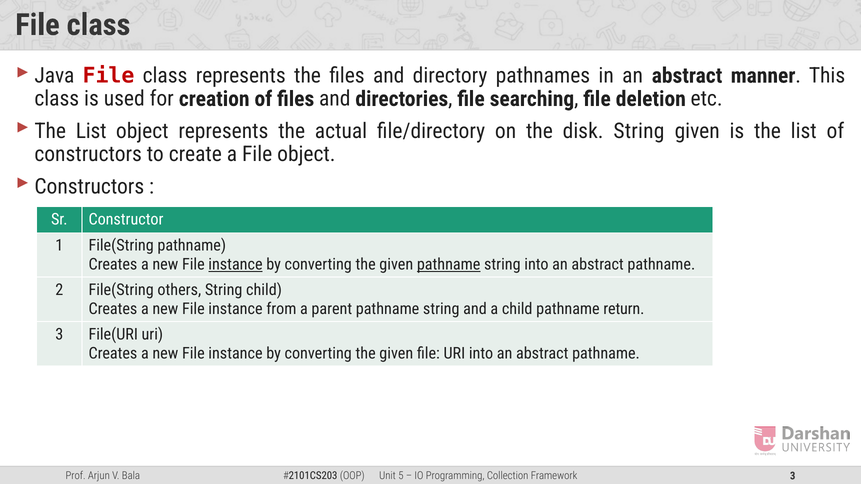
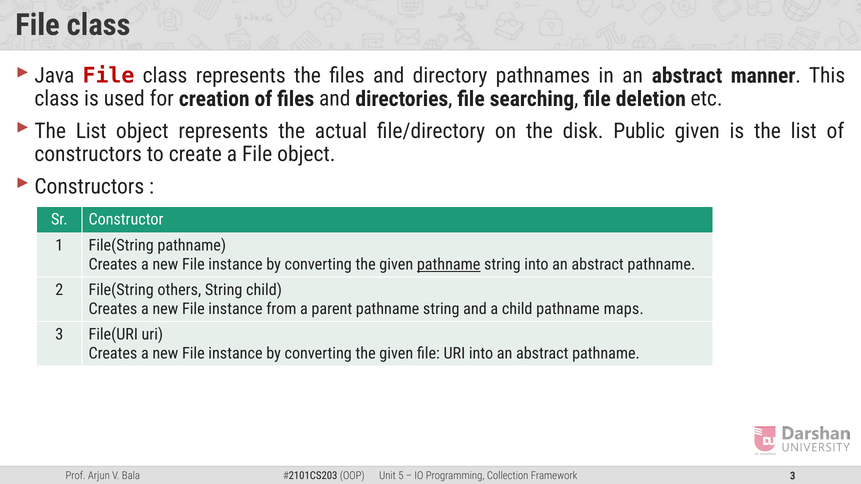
disk String: String -> Public (639, 131)
instance underline: present -> none (235, 265)
return: return -> maps (624, 309)
